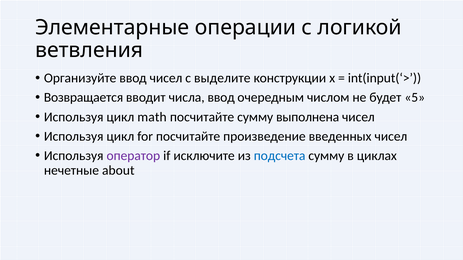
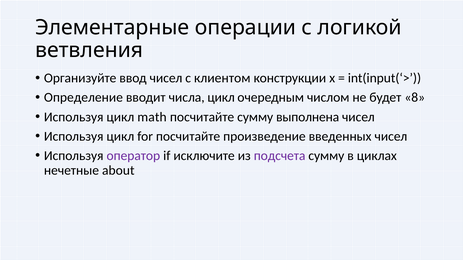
выделите: выделите -> клиентом (222, 78)
Возвращается: Возвращается -> Определение (83, 98)
числа ввод: ввод -> цикл (221, 98)
5: 5 -> 8 (415, 98)
подсчета colour: blue -> purple (280, 156)
